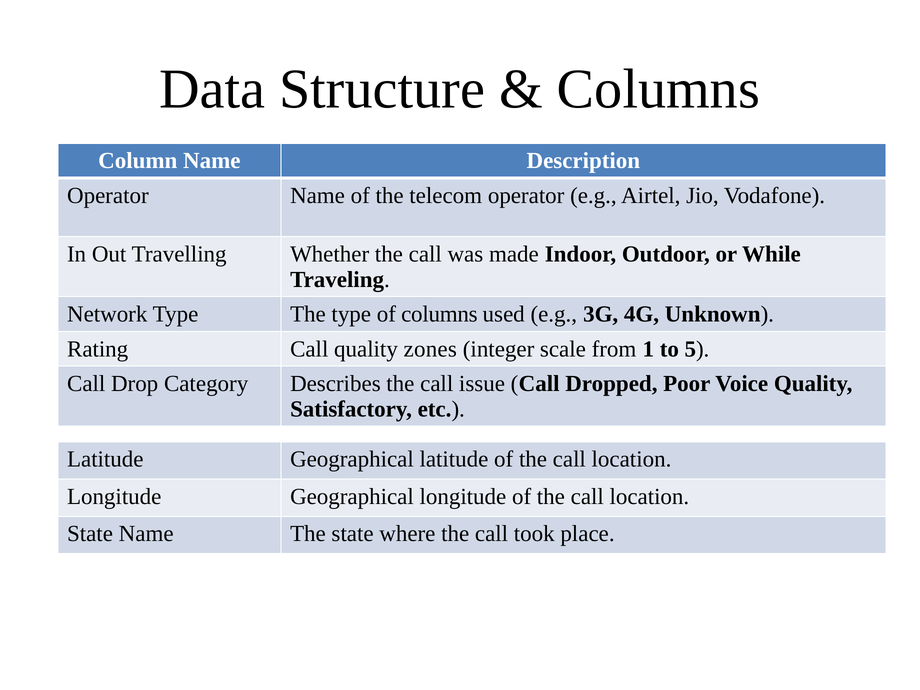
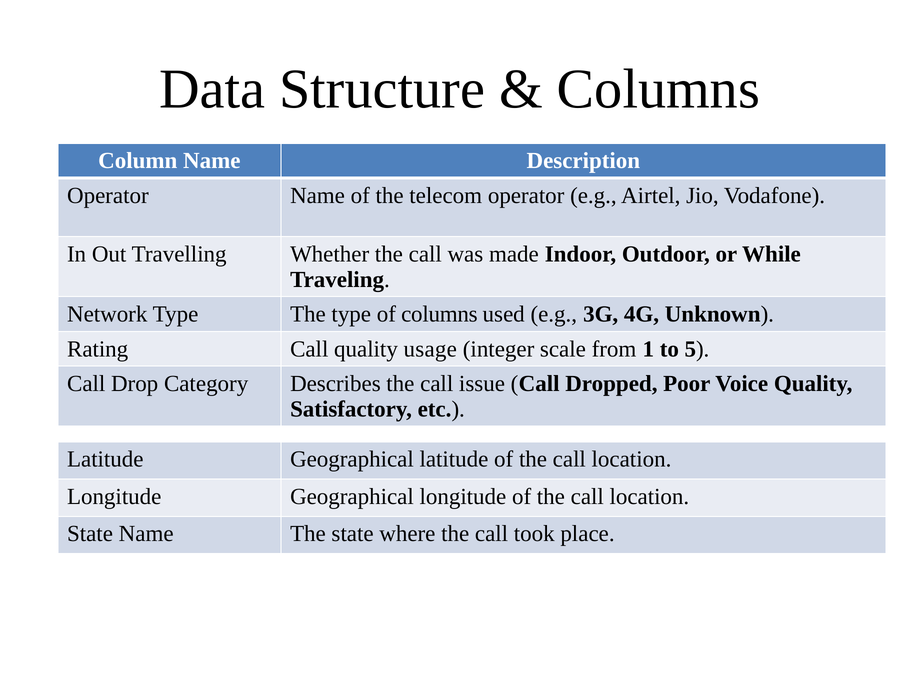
zones: zones -> usage (430, 349)
